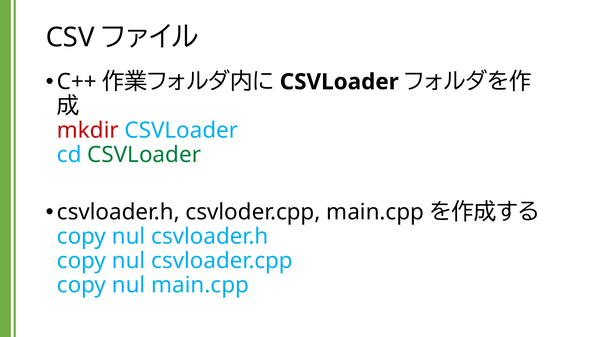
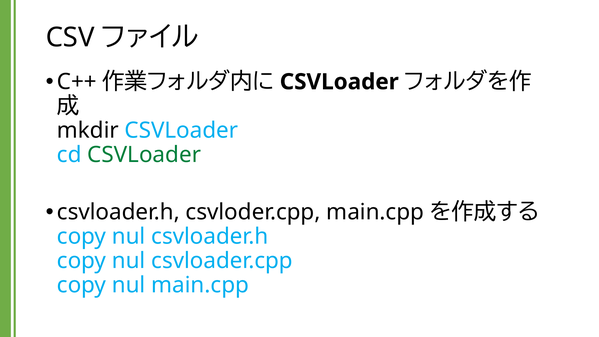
mkdir colour: red -> black (88, 130)
